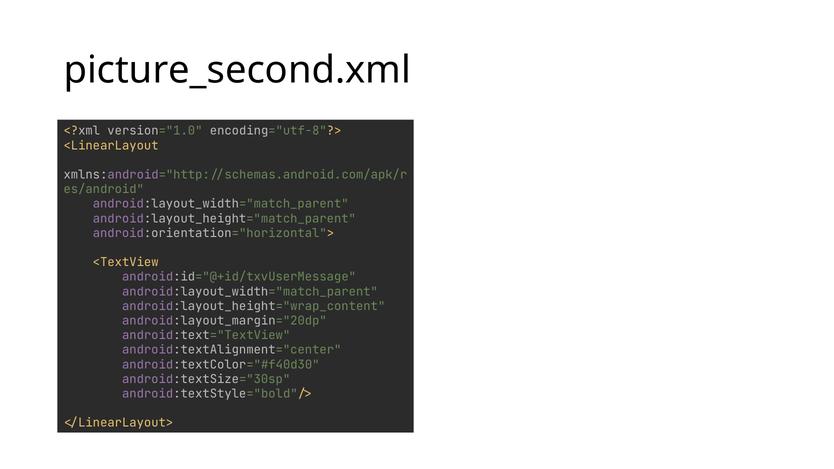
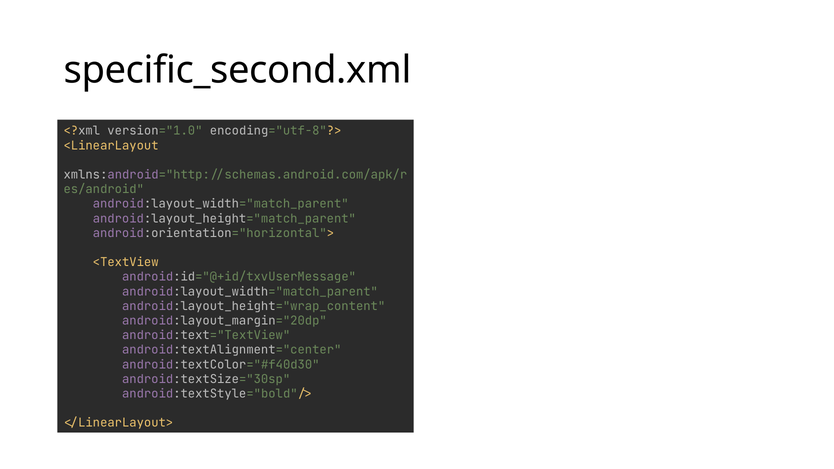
picture_second.xml: picture_second.xml -> specific_second.xml (237, 70)
